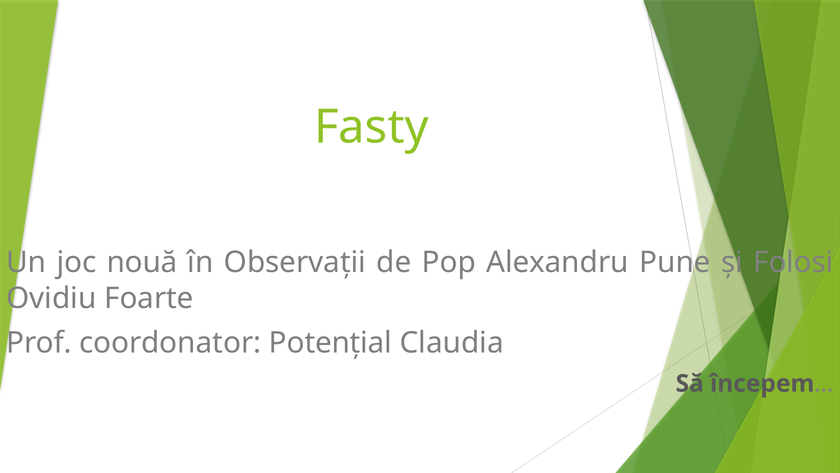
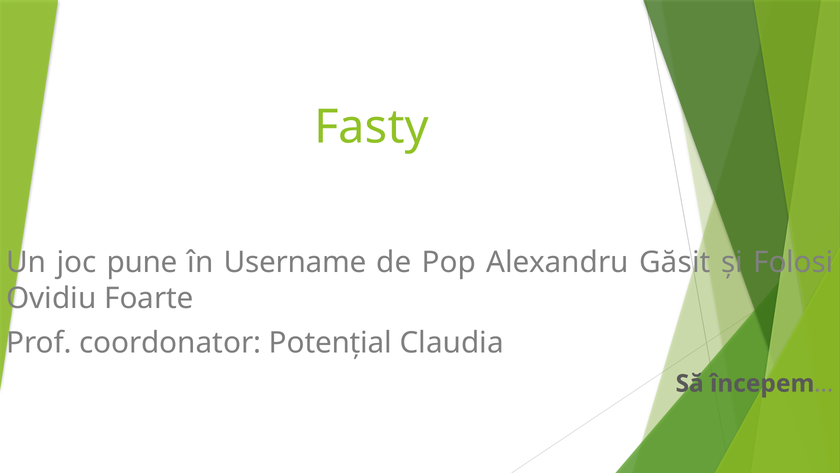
nouă: nouă -> pune (142, 262)
Observații: Observații -> Username (295, 262)
Pune: Pune -> Găsit (675, 262)
